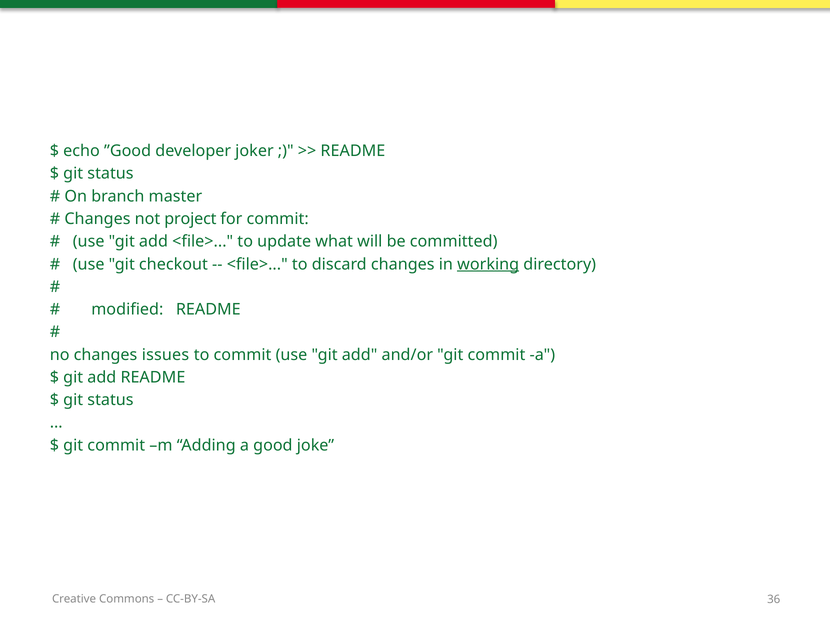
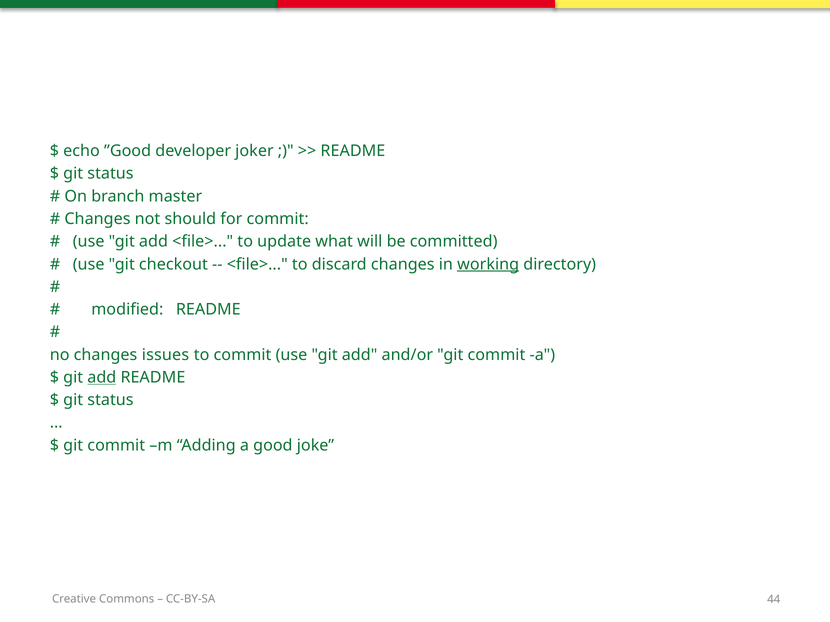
project: project -> should (190, 219)
add underline: none -> present (102, 378)
36: 36 -> 44 (774, 600)
